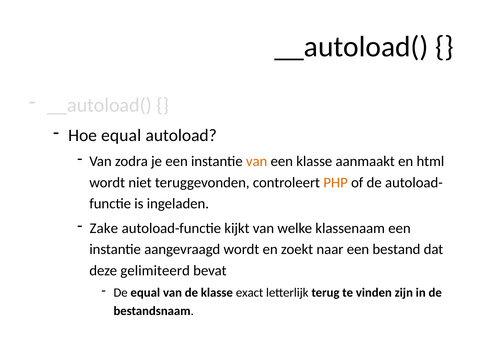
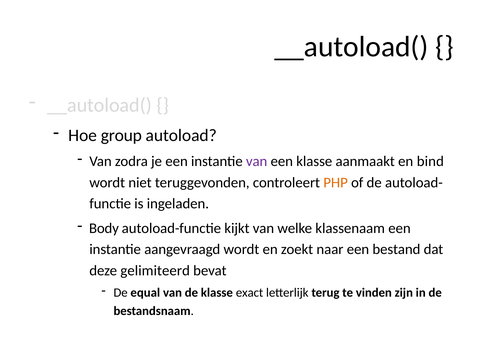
Hoe equal: equal -> group (121, 136)
van colour: orange -> purple (257, 161)
html: html -> bind (430, 161)
Zake: Zake -> Body (104, 228)
